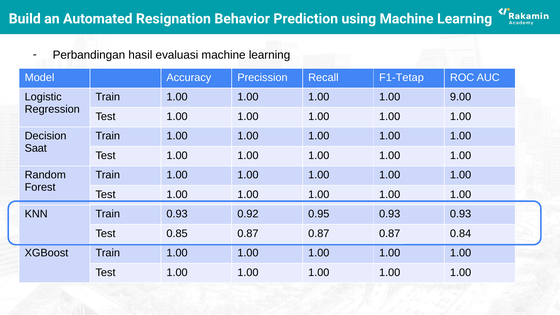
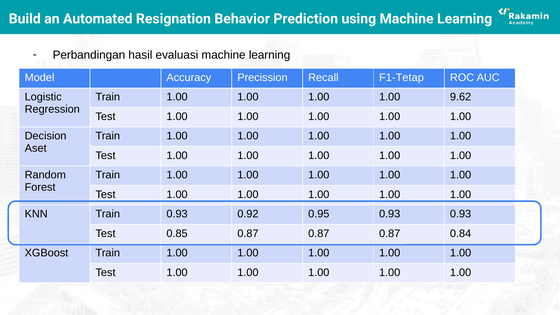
9.00: 9.00 -> 9.62 (461, 97)
Saat: Saat -> Aset (36, 148)
